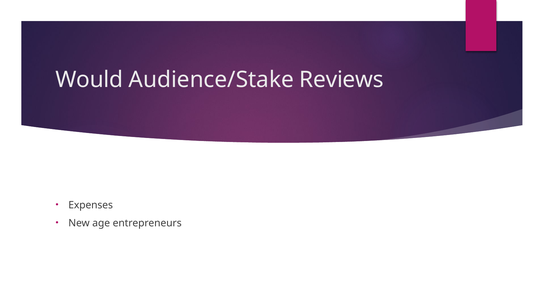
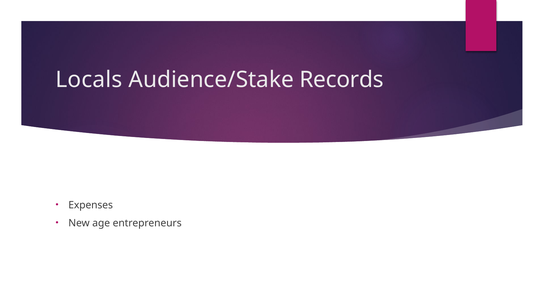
Would: Would -> Locals (89, 80)
Reviews: Reviews -> Records (341, 80)
